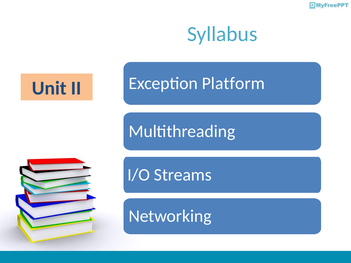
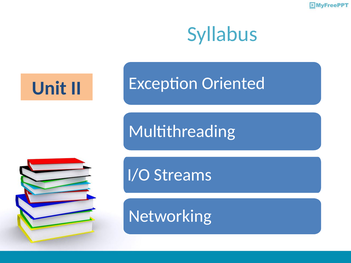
Platform: Platform -> Oriented (233, 83)
